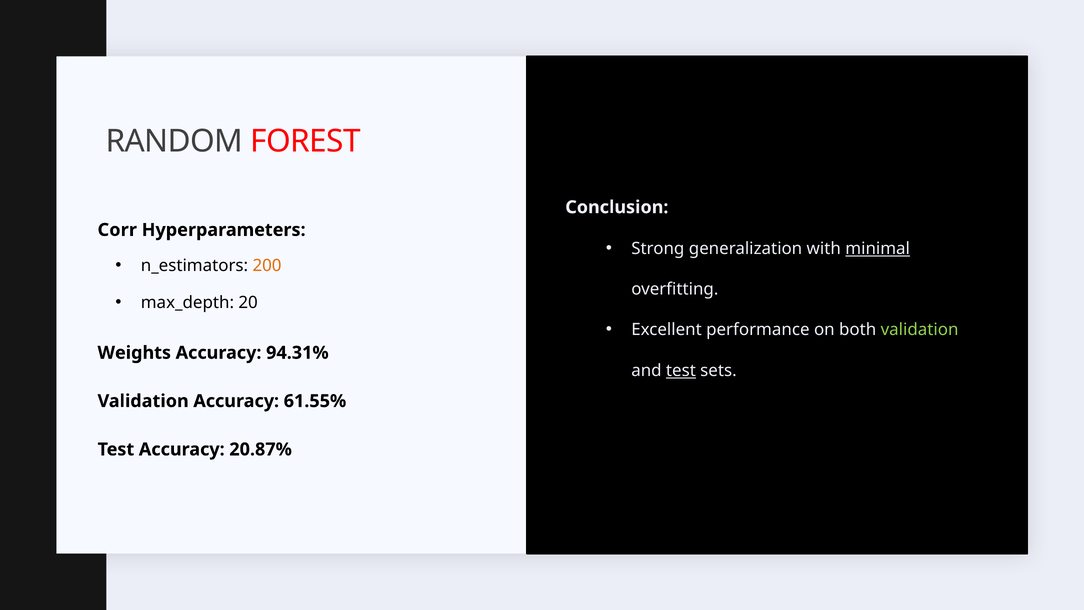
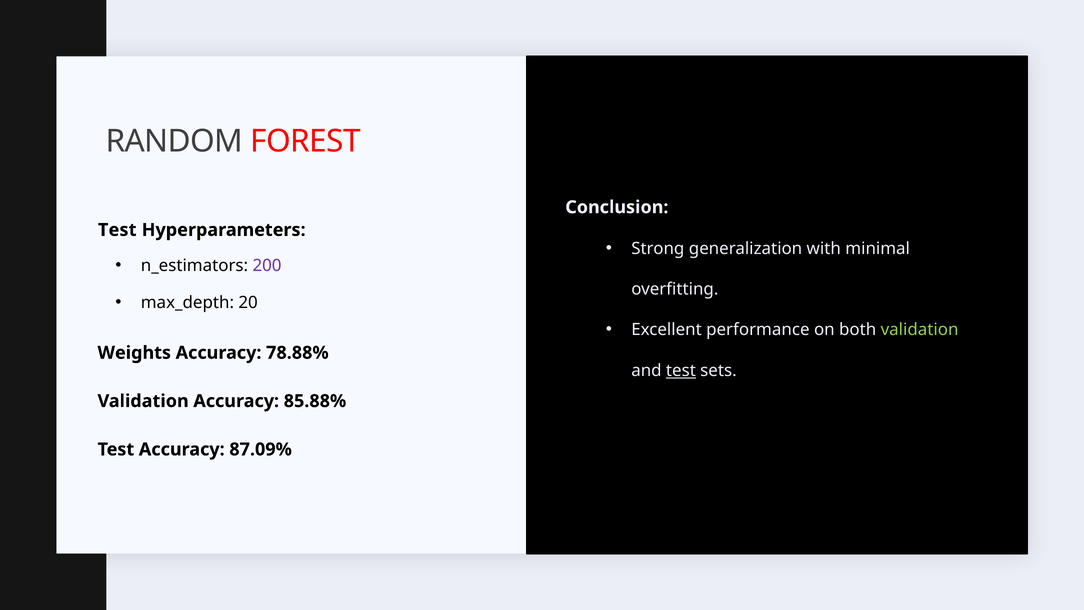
Corr: Corr -> Test (117, 230)
minimal underline: present -> none (878, 248)
200 colour: orange -> purple (267, 265)
94.31%: 94.31% -> 78.88% (297, 353)
61.55%: 61.55% -> 85.88% (315, 401)
20.87%: 20.87% -> 87.09% (261, 449)
